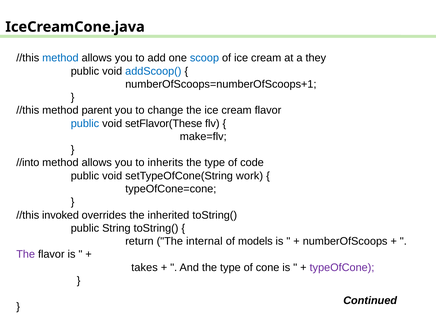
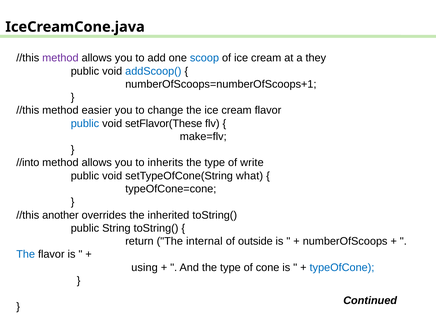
method colour: blue -> purple (60, 58)
parent: parent -> easier (97, 110)
code: code -> write (252, 163)
work: work -> what (250, 176)
invoked: invoked -> another (60, 215)
models: models -> outside (255, 241)
The colour: purple -> blue (26, 254)
takes: takes -> using (144, 267)
typeOfCone colour: purple -> blue (342, 267)
